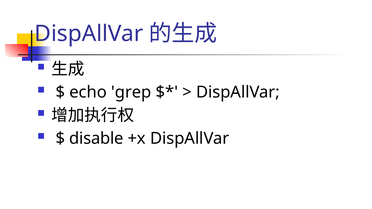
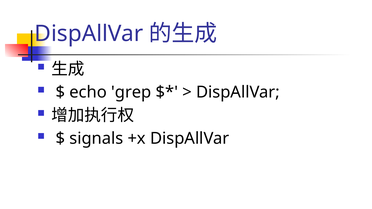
disable: disable -> signals (96, 139)
